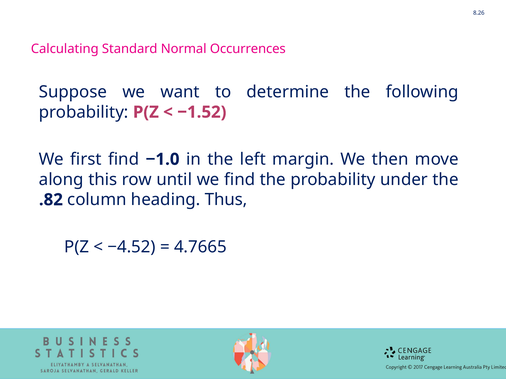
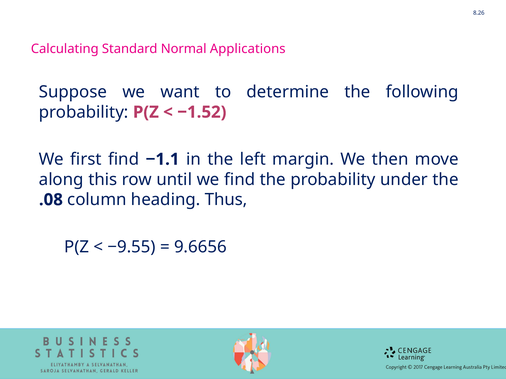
Occurrences: Occurrences -> Applications (248, 49)
−1.0: −1.0 -> −1.1 (163, 159)
.82: .82 -> .08 (51, 200)
−4.52: −4.52 -> −9.55 (132, 247)
4.7665: 4.7665 -> 9.6656 (200, 247)
